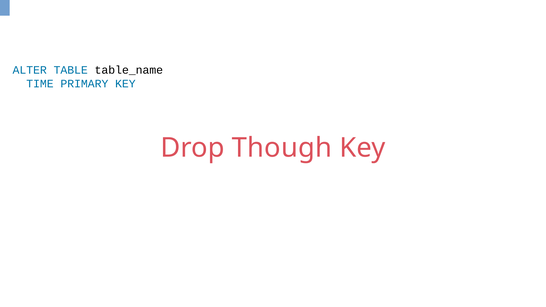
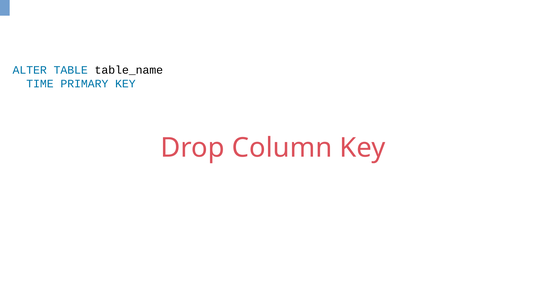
Though: Though -> Column (282, 148)
